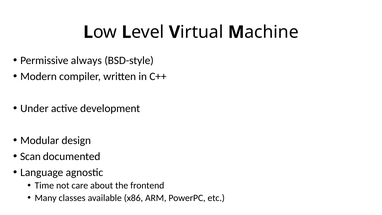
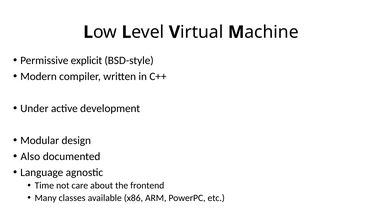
always: always -> explicit (86, 60)
Scan: Scan -> Also (30, 156)
